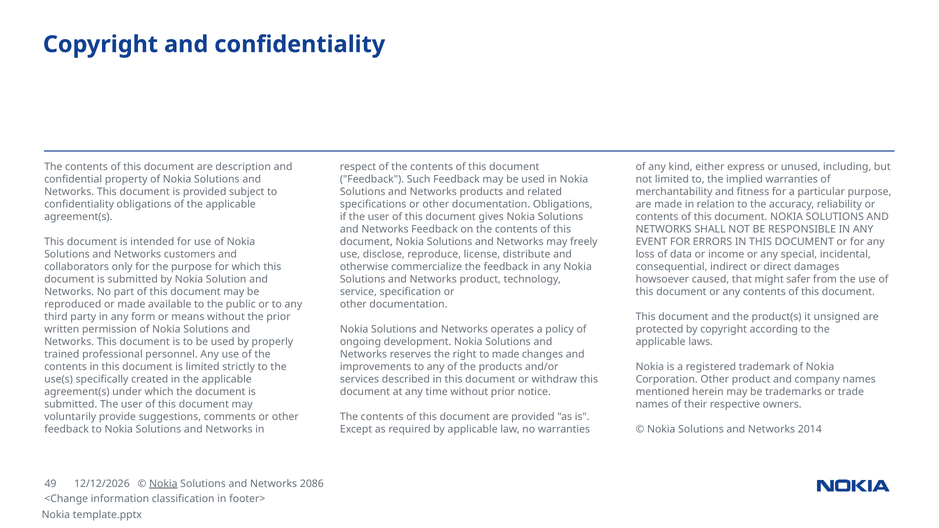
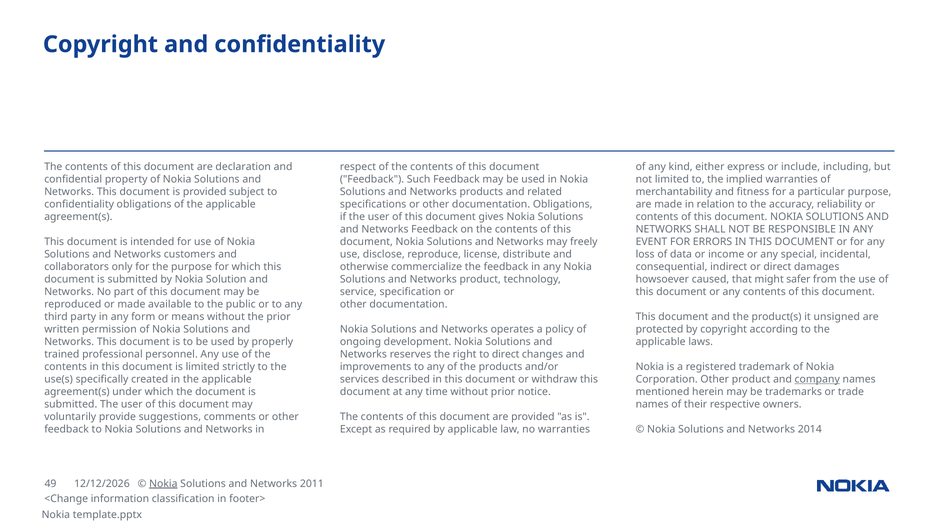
description: description -> declaration (243, 167)
unused: unused -> include (801, 167)
to made: made -> direct (506, 354)
company underline: none -> present (817, 379)
2086: 2086 -> 2011 (312, 484)
